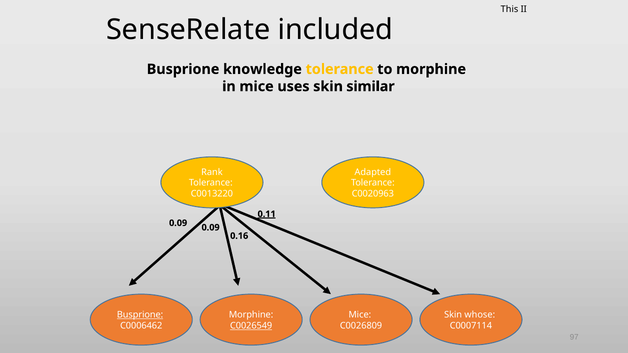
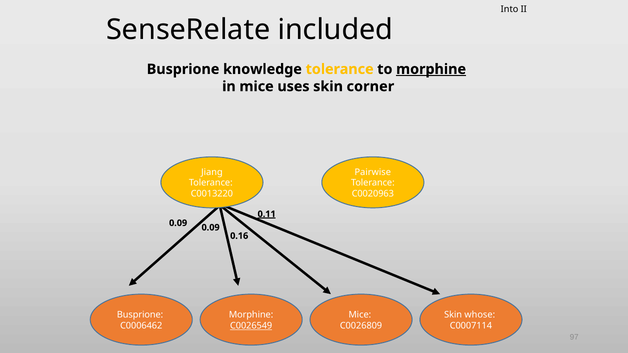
This: This -> Into (510, 9)
morphine underline: none -> present (431, 69)
similar: similar -> corner (370, 87)
Rank: Rank -> Jiang (212, 172)
Adapted: Adapted -> Pairwise (373, 172)
Busprione underline: present -> none (140, 315)
